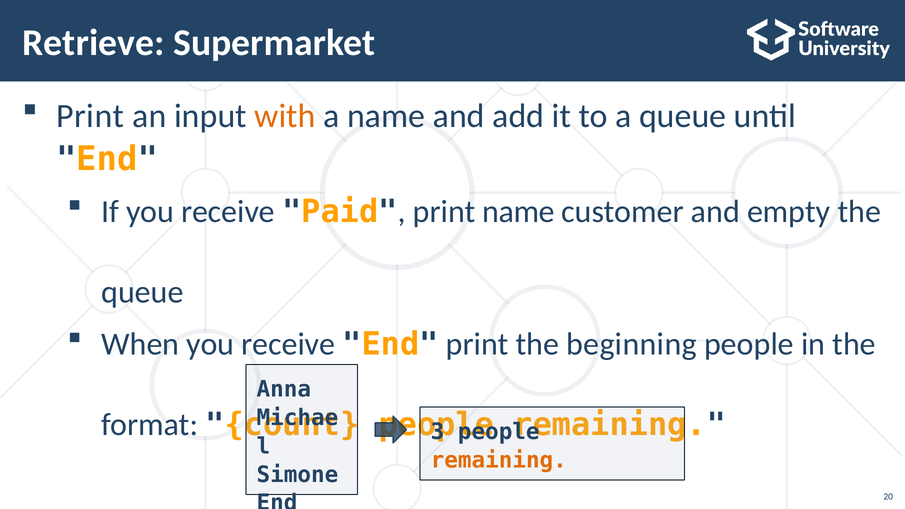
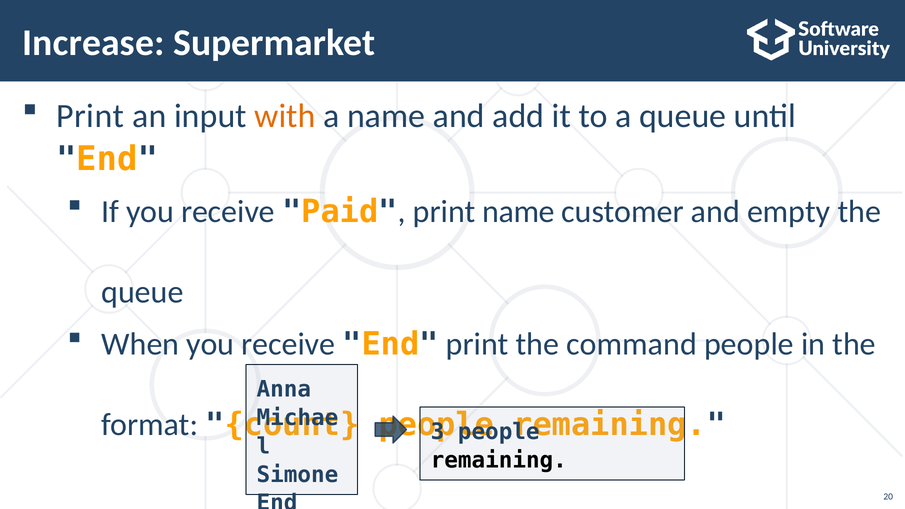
Retrieve: Retrieve -> Increase (93, 43)
beginning: beginning -> command (632, 344)
remaining colour: orange -> black (499, 460)
